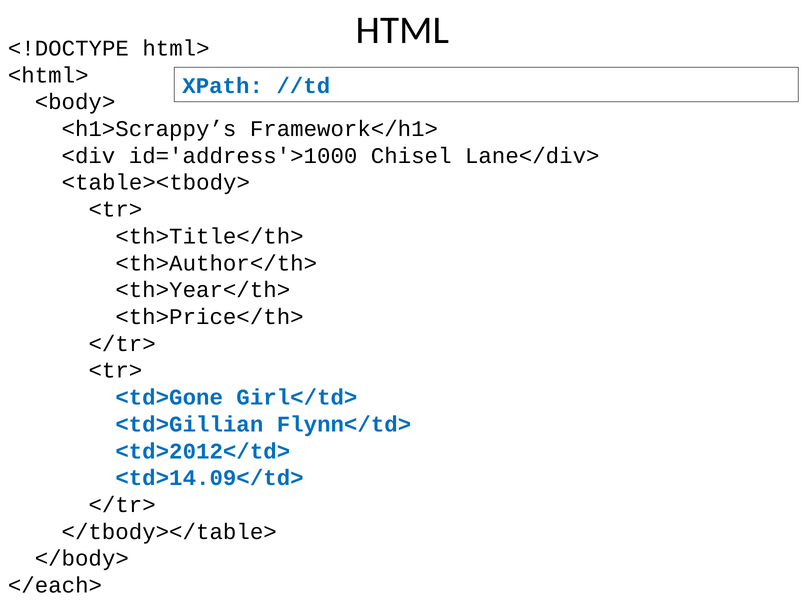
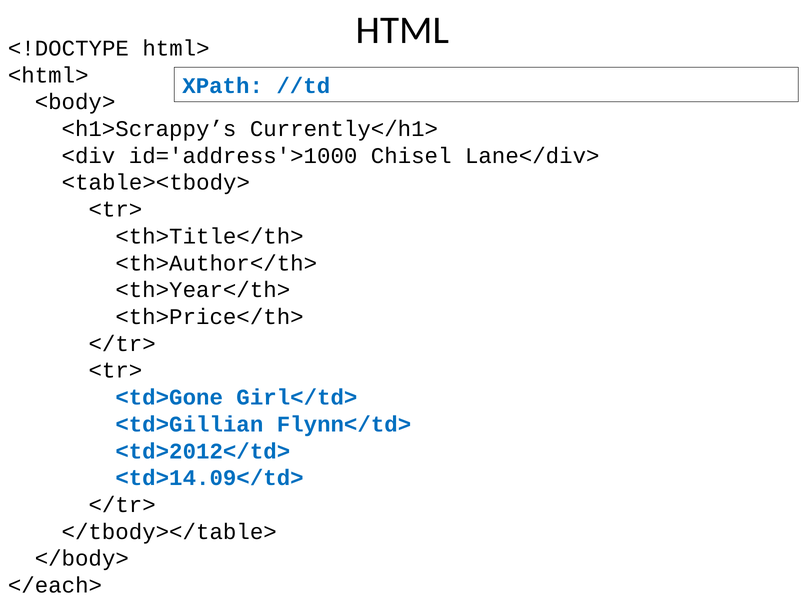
Framework</h1>: Framework</h1> -> Currently</h1> (344, 129)
